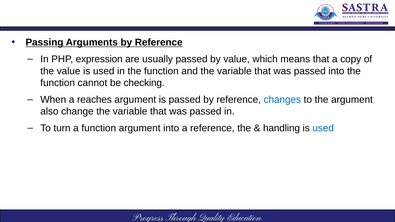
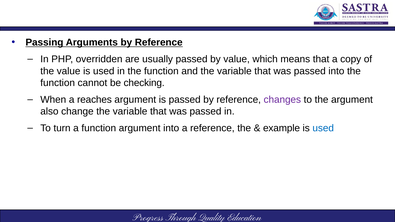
expression: expression -> overridden (99, 59)
changes colour: blue -> purple (282, 100)
handling: handling -> example (282, 128)
